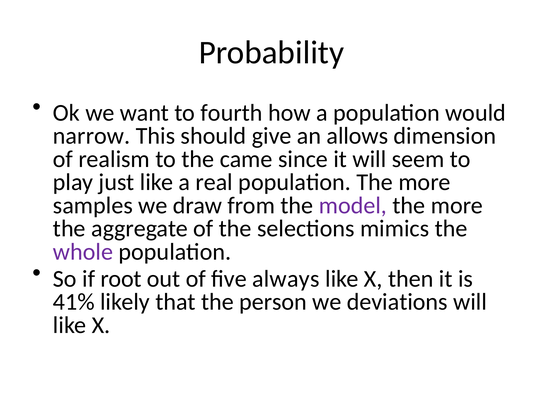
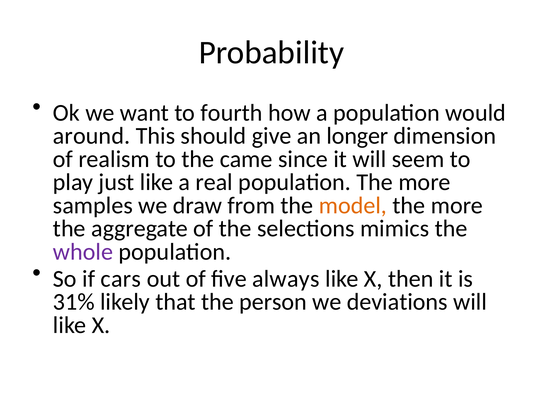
narrow: narrow -> around (92, 136)
allows: allows -> longer (357, 136)
model colour: purple -> orange (353, 206)
root: root -> cars (121, 279)
41%: 41% -> 31% (74, 302)
